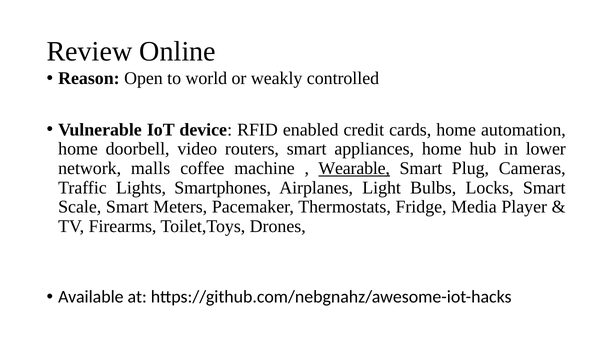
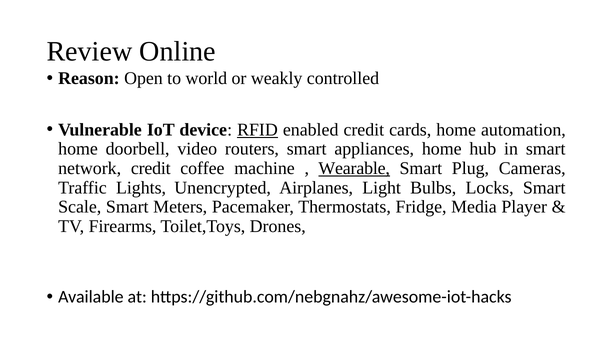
RFID underline: none -> present (257, 130)
in lower: lower -> smart (546, 149)
network malls: malls -> credit (151, 168)
Smartphones: Smartphones -> Unencrypted (223, 188)
